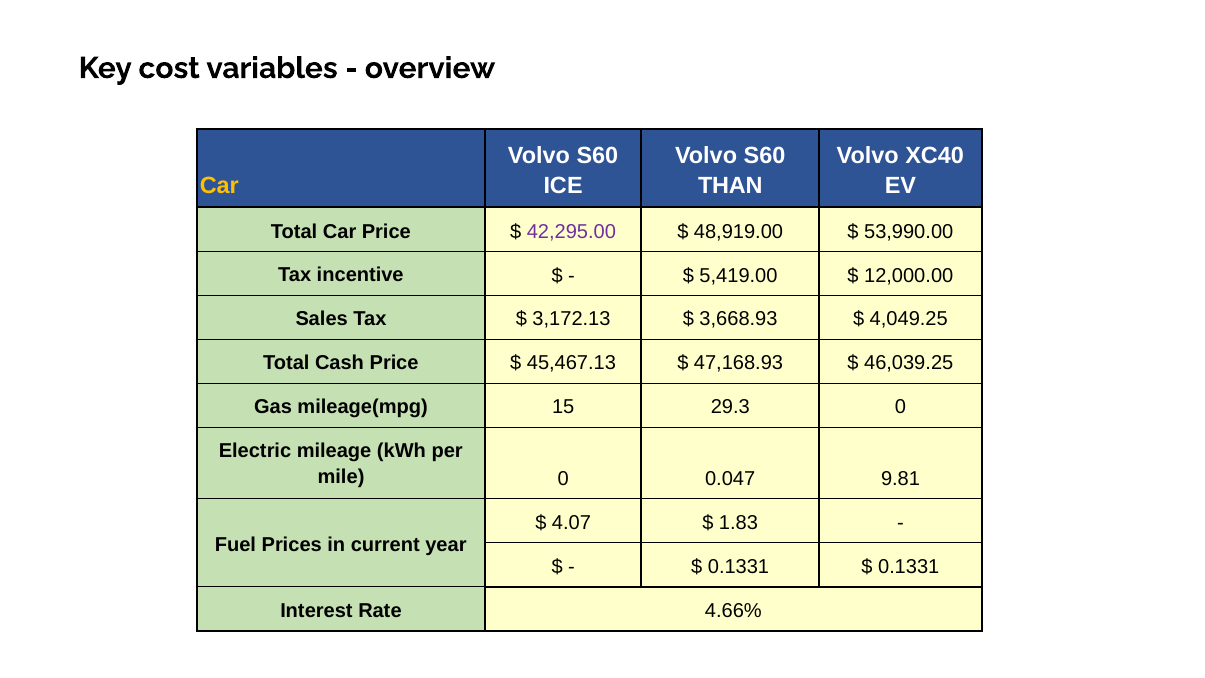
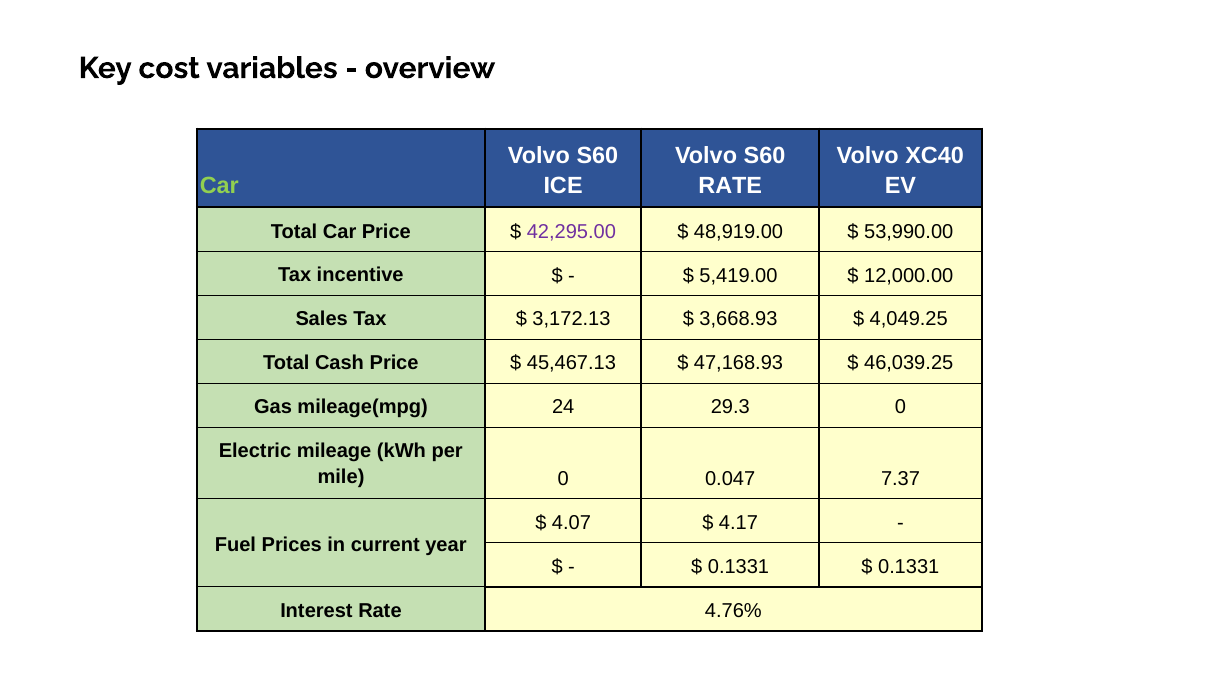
Car colour: yellow -> light green (219, 186)
THAN: THAN -> RATE (730, 186)
15: 15 -> 24 (563, 407)
9.81: 9.81 -> 7.37 (901, 479)
1.83: 1.83 -> 4.17 (739, 523)
4.66%: 4.66% -> 4.76% (733, 611)
